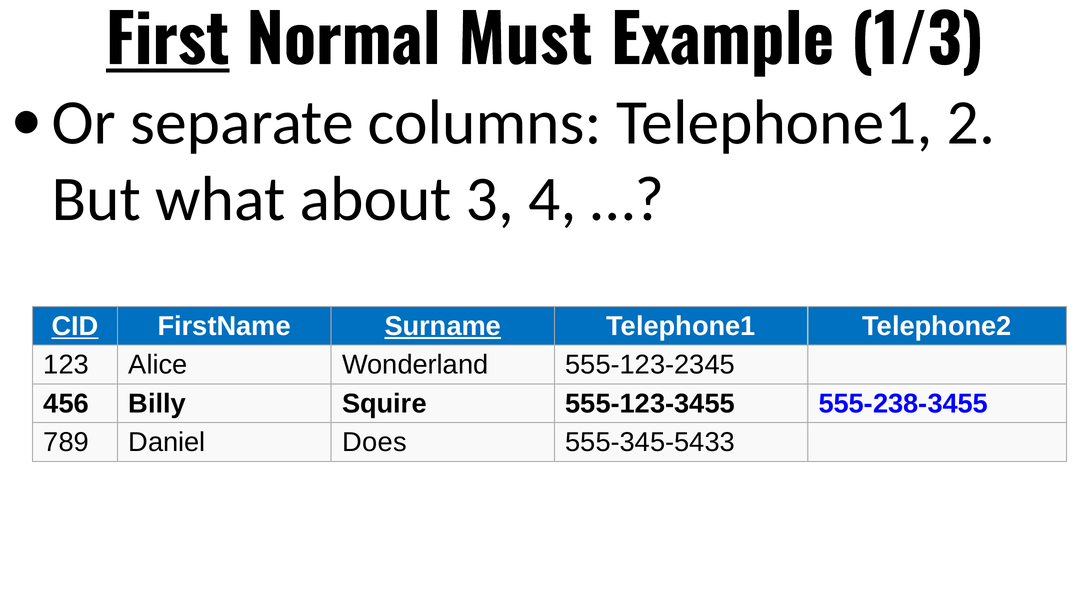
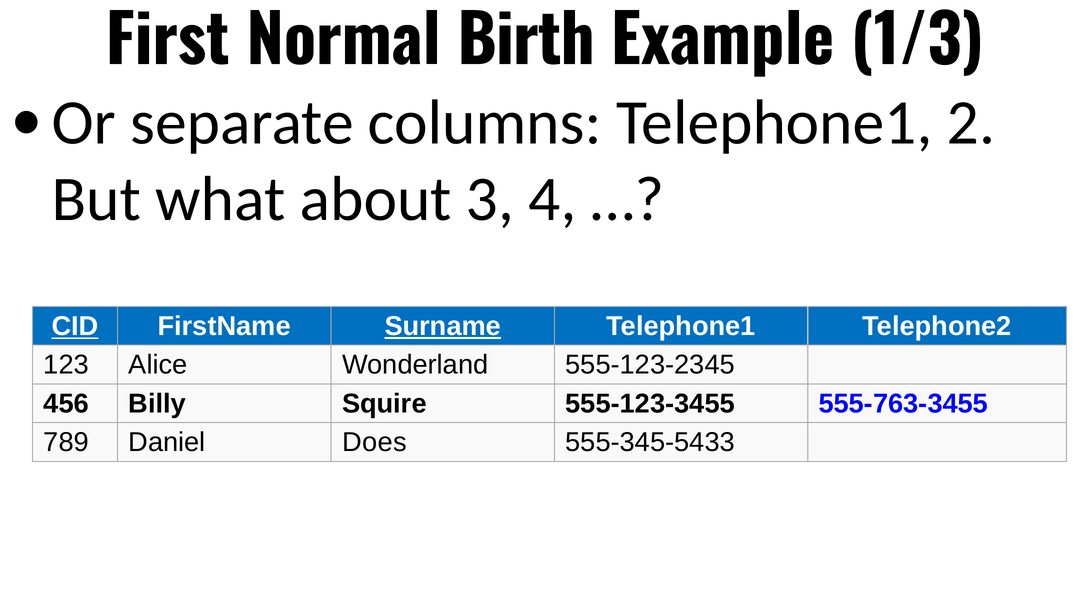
First underline: present -> none (168, 42)
Must: Must -> Birth (526, 42)
555-238-3455: 555-238-3455 -> 555-763-3455 (903, 404)
